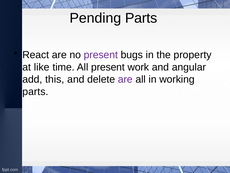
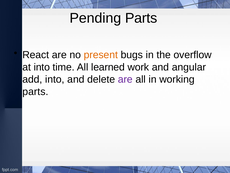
present colour: purple -> orange (101, 55)
property: property -> overflow (193, 55)
at like: like -> into (42, 67)
All present: present -> learned (108, 67)
add this: this -> into (55, 79)
